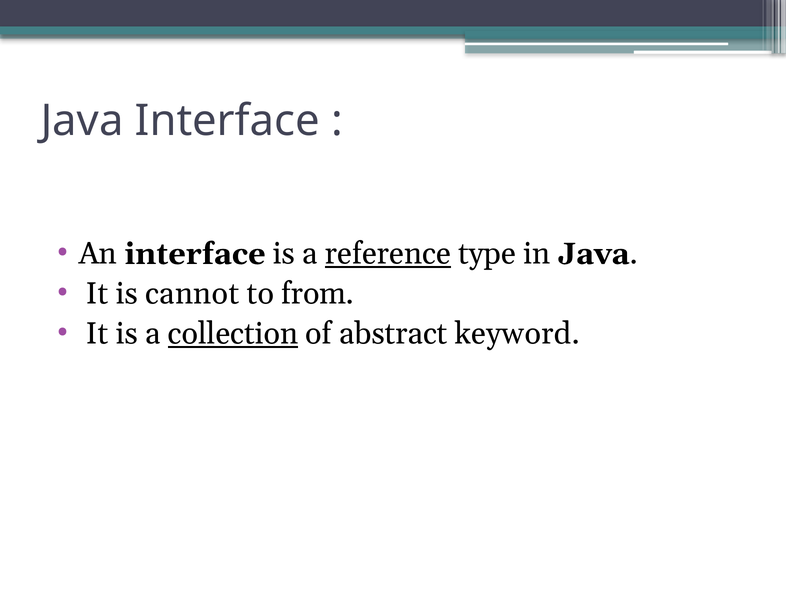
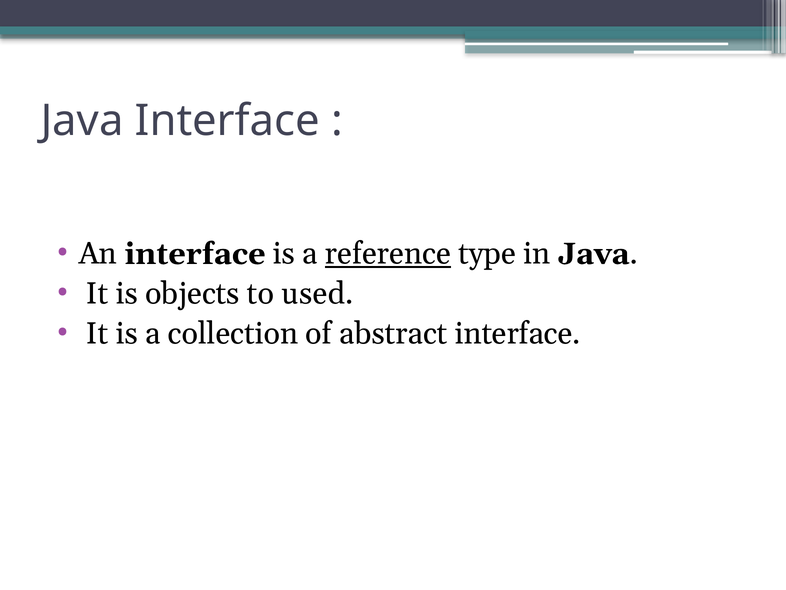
cannot: cannot -> objects (192, 294)
from: from -> used (317, 294)
collection underline: present -> none (233, 334)
abstract keyword: keyword -> interface (518, 334)
